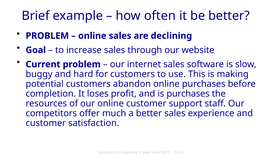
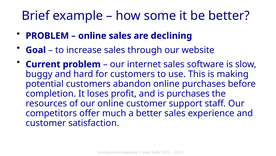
often: often -> some (160, 16)
